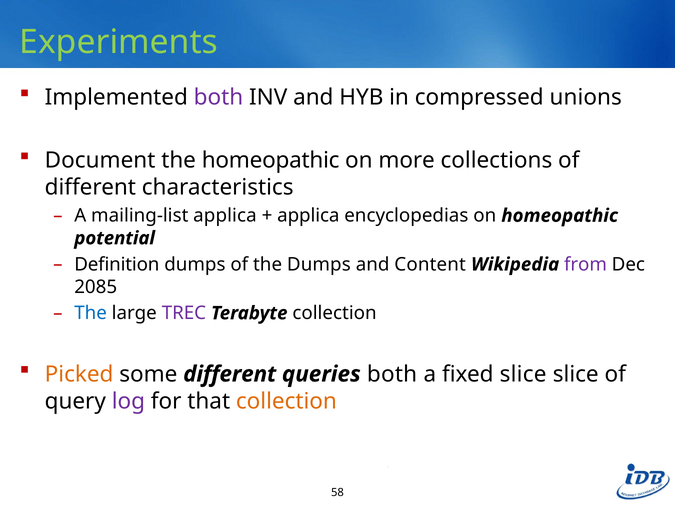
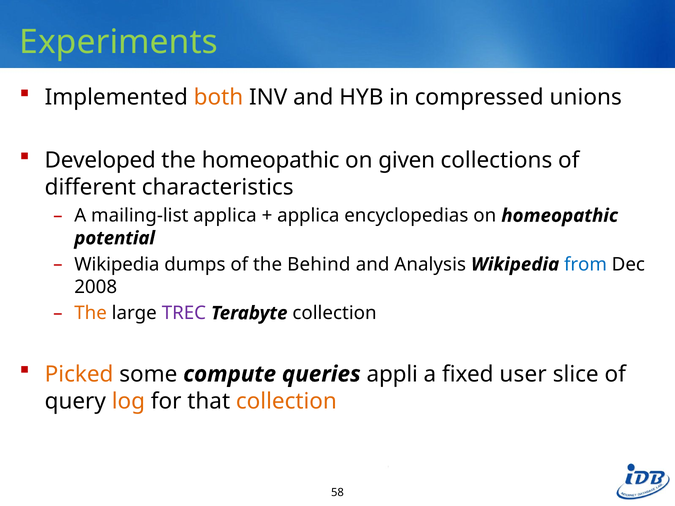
both colour: purple -> orange (218, 98)
Document: Document -> Developed (100, 161)
more: more -> given (407, 161)
Definition: Definition -> Wikipedia (117, 265)
the Dumps: Dumps -> Behind (319, 265)
Content: Content -> Analysis (430, 265)
from colour: purple -> blue (585, 265)
2085: 2085 -> 2008 (96, 287)
The colour: blue -> orange (91, 313)
some different: different -> compute (230, 374)
queries both: both -> appli (392, 374)
fixed slice: slice -> user (523, 374)
log colour: purple -> orange (128, 401)
